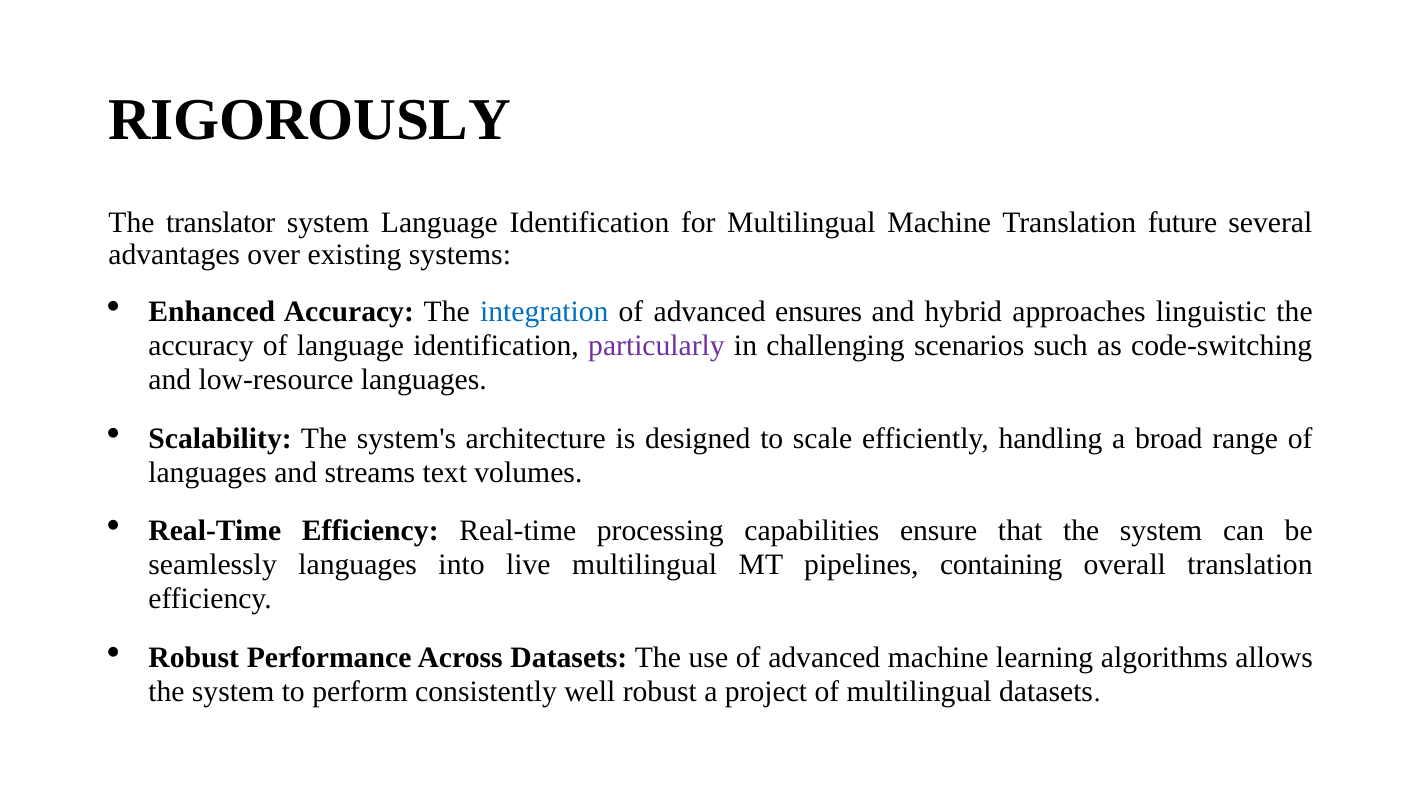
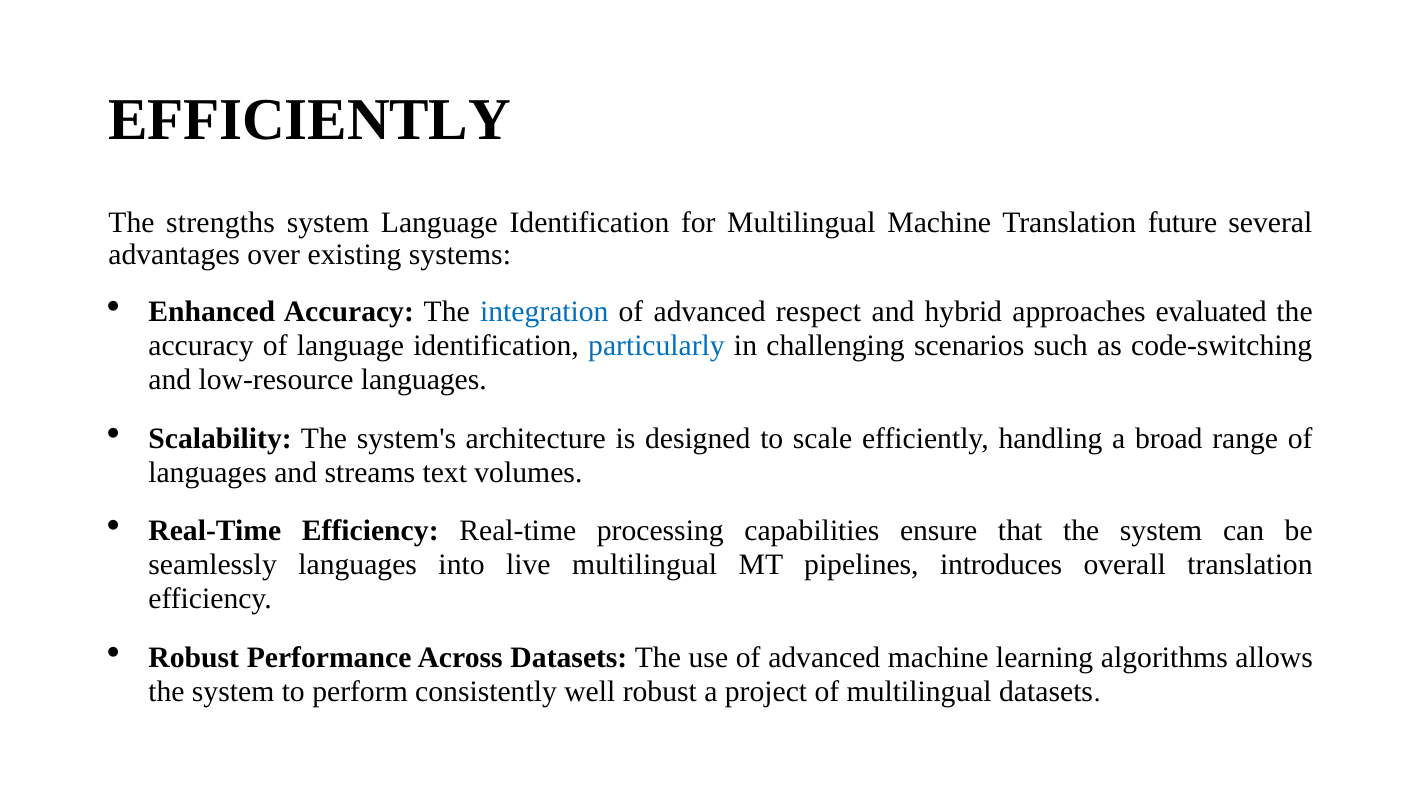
RIGOROUSLY: RIGOROUSLY -> EFFICIENTLY (310, 119)
translator: translator -> strengths (221, 222)
ensures: ensures -> respect (818, 312)
linguistic: linguistic -> evaluated (1211, 312)
particularly colour: purple -> blue (656, 346)
containing: containing -> introduces (1001, 565)
